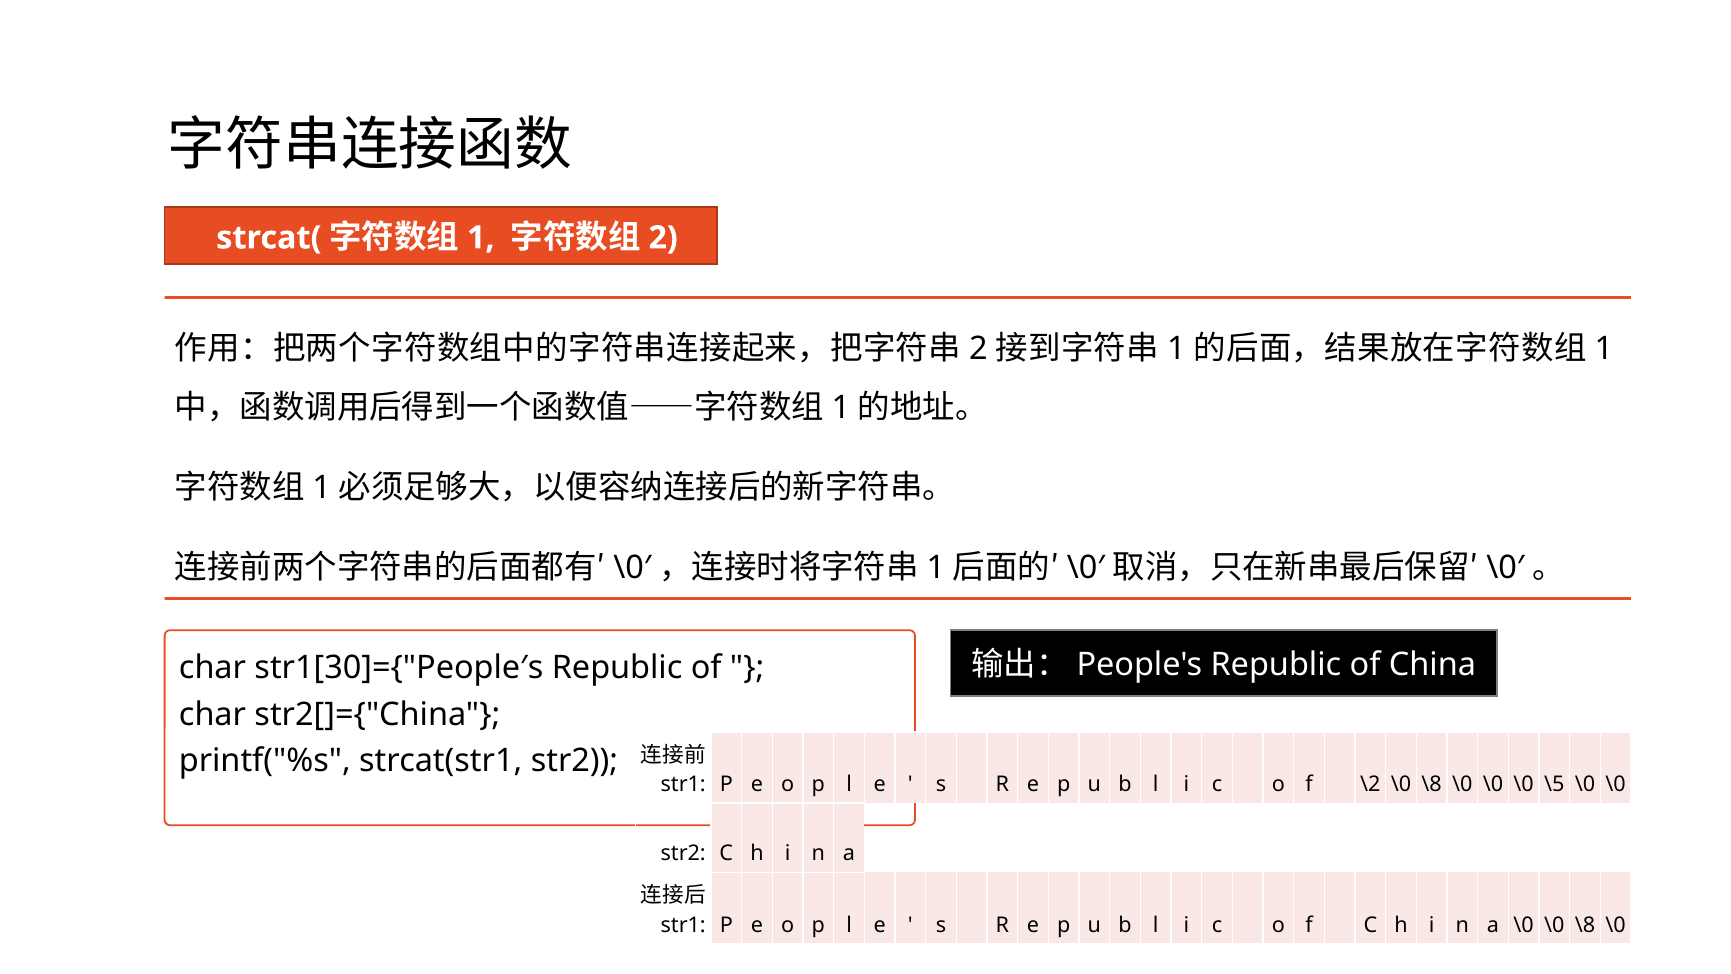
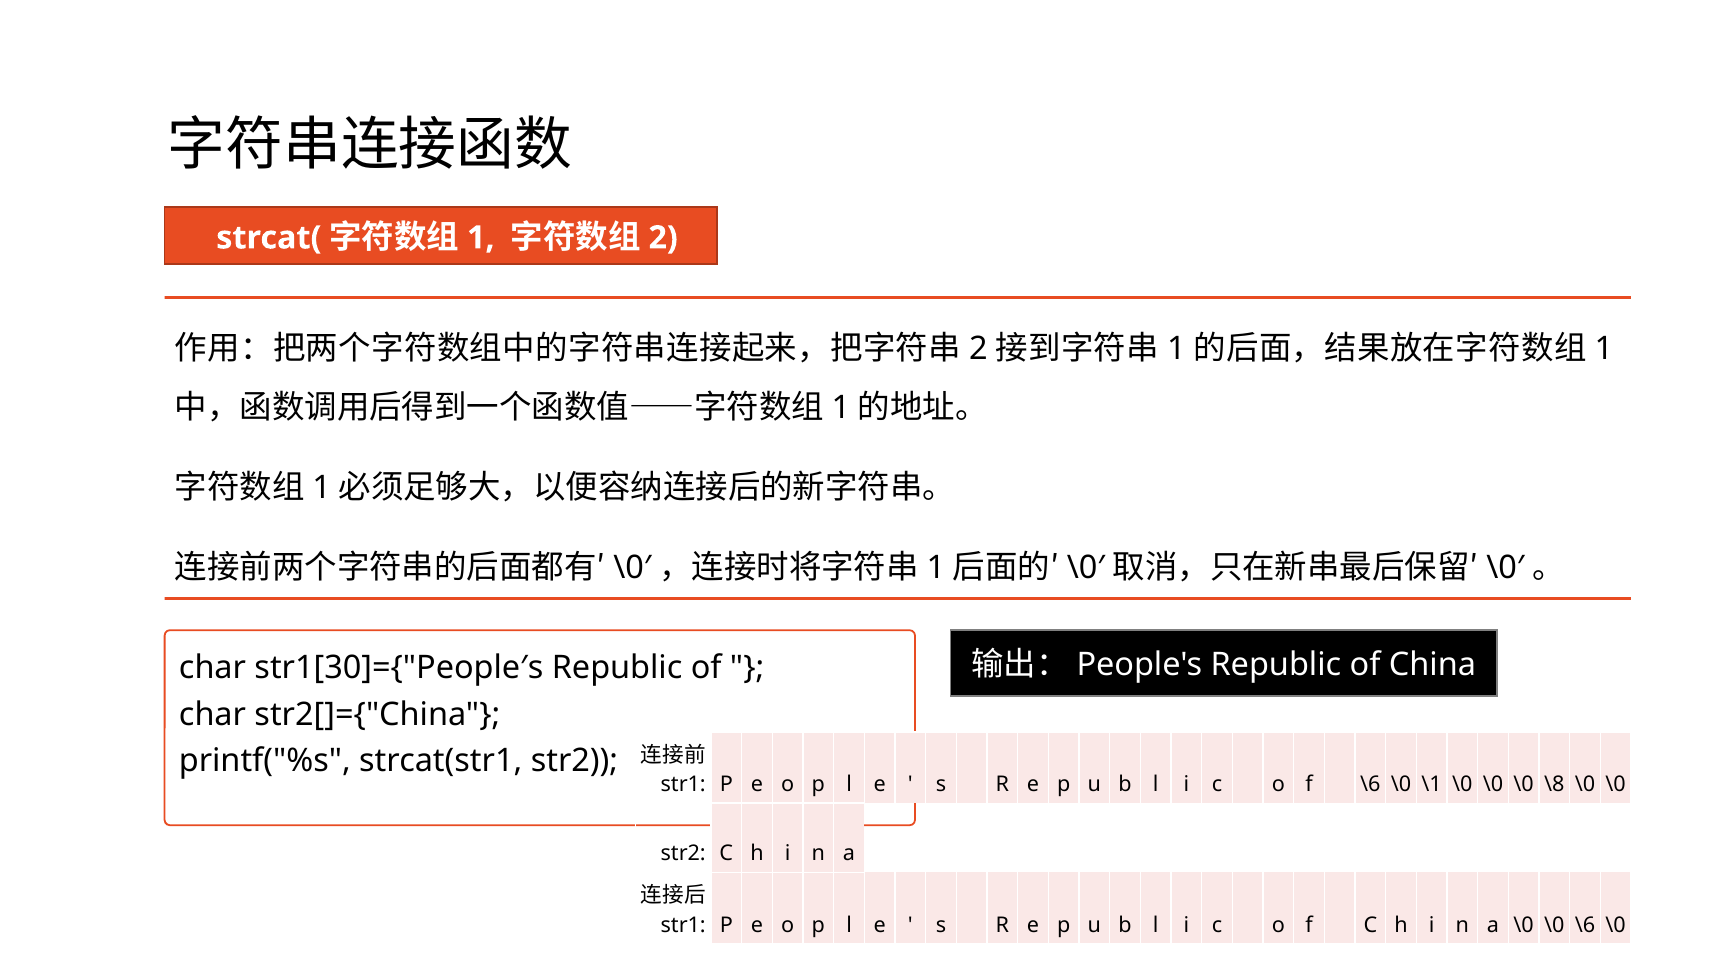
f \2: \2 -> \6 (1370, 784)
\8: \8 -> \1 (1432, 784)
\5: \5 -> \8 (1554, 784)
\0 \0 \8: \8 -> \6 (1585, 925)
